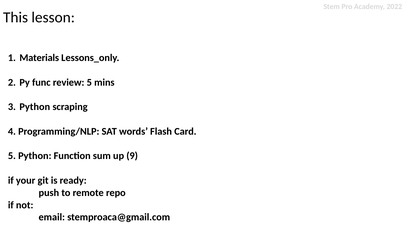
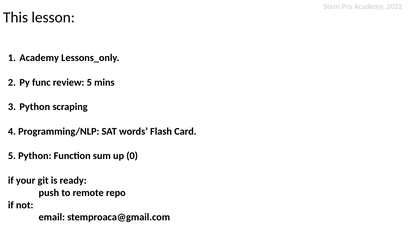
Materials: Materials -> Academy (39, 58)
9: 9 -> 0 (132, 156)
